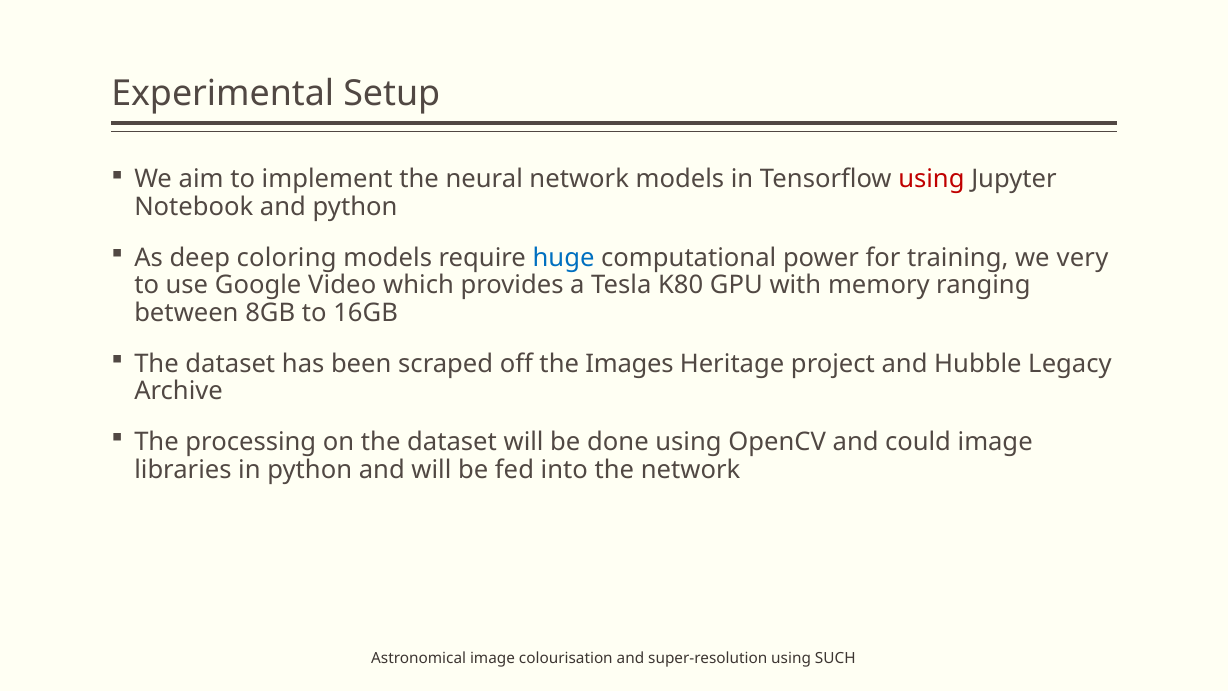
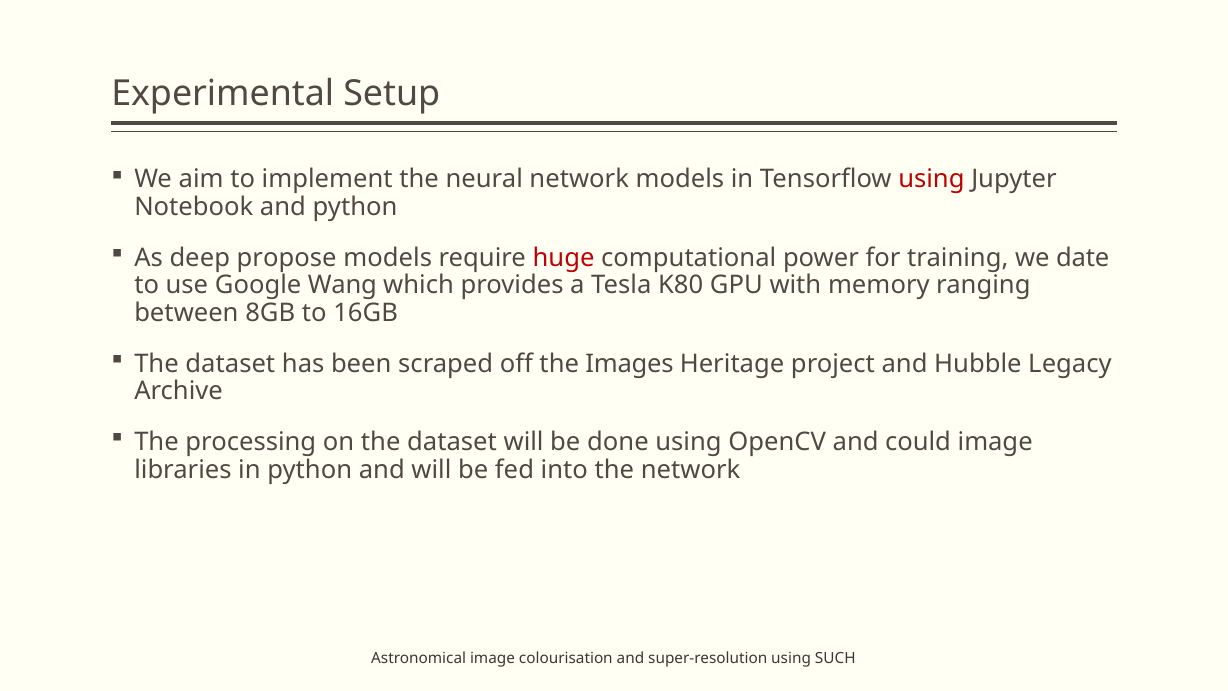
coloring: coloring -> propose (287, 258)
huge colour: blue -> red (564, 258)
very: very -> date (1083, 258)
Video: Video -> Wang (342, 285)
